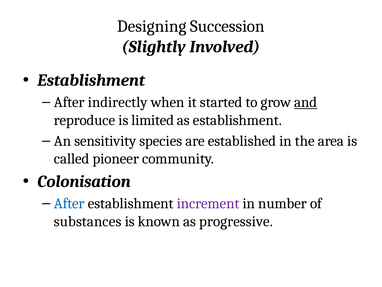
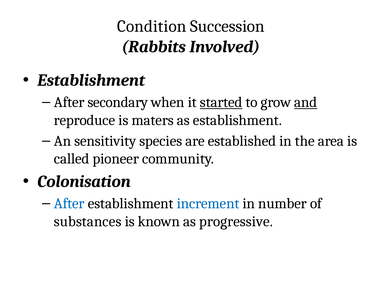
Designing: Designing -> Condition (152, 26)
Slightly: Slightly -> Rabbits (154, 47)
indirectly: indirectly -> secondary (118, 102)
started underline: none -> present (221, 102)
limited: limited -> maters (153, 120)
increment colour: purple -> blue (208, 203)
